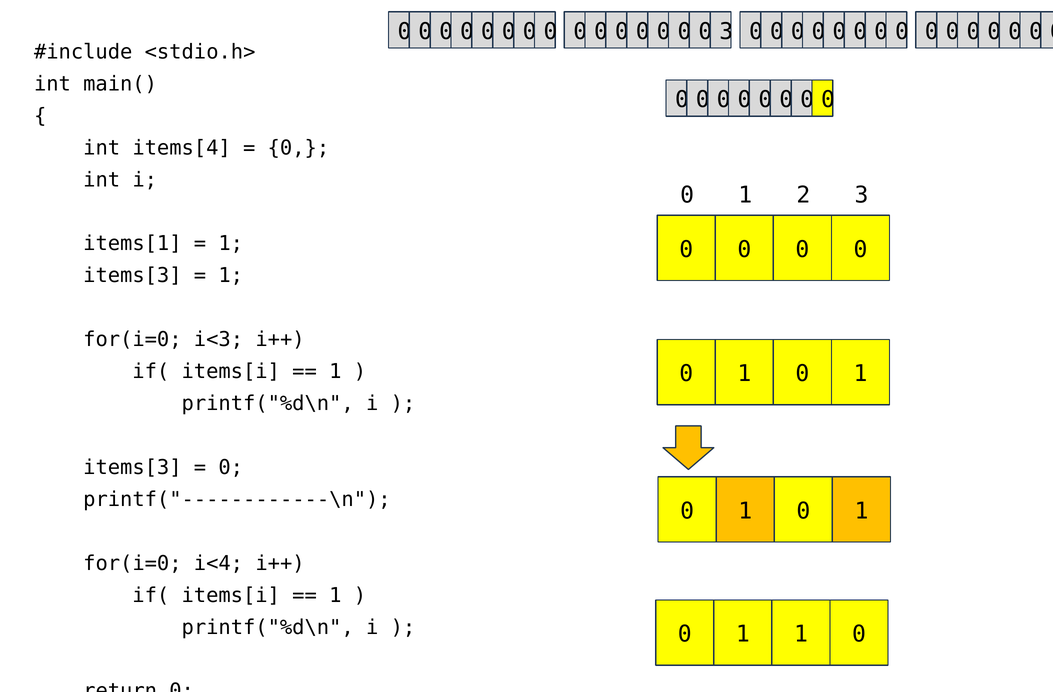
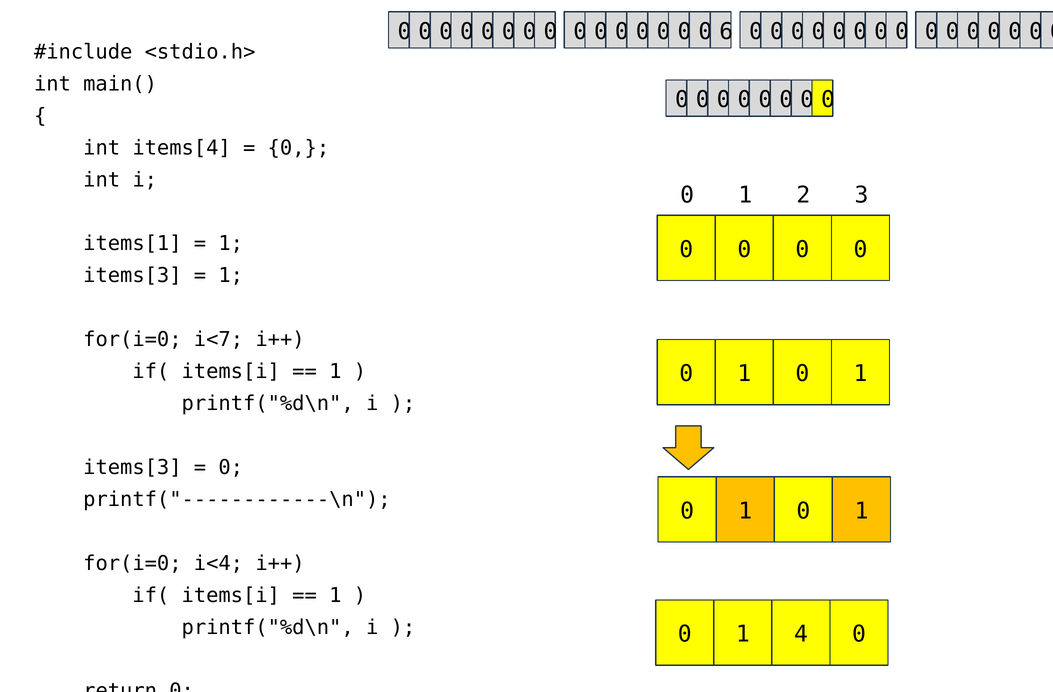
3: 3 -> 6 (726, 31)
i<3: i<3 -> i<7 (218, 339)
1 1: 1 -> 4 (801, 634)
